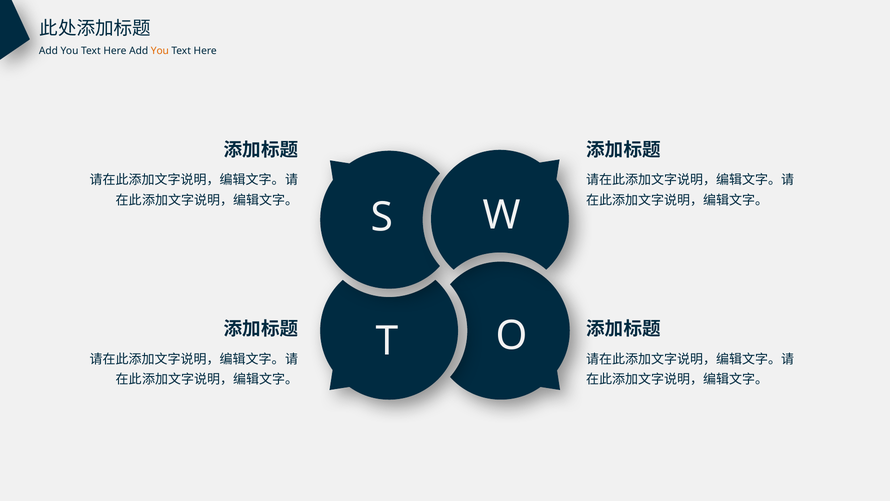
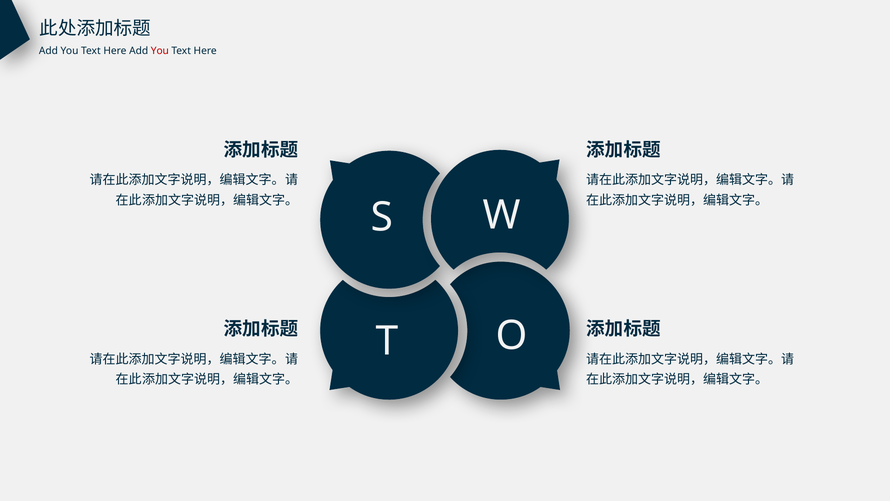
You colour: orange -> red (160, 51)
